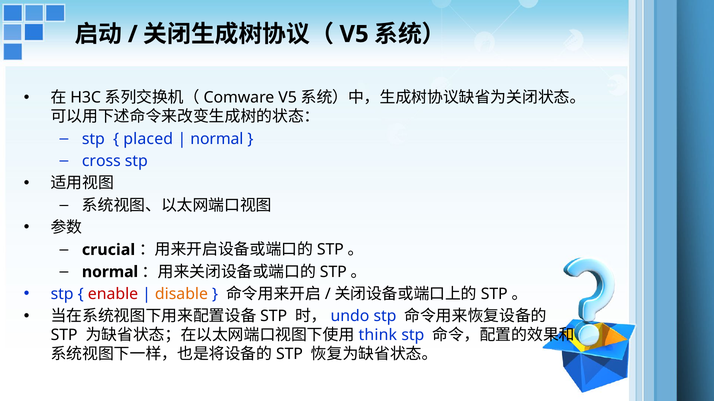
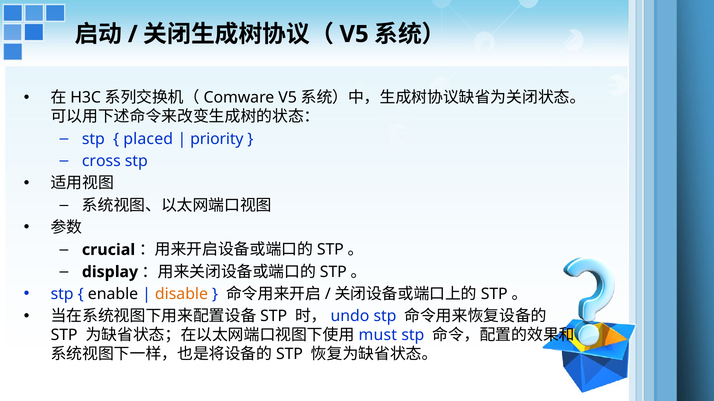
normal: normal -> priority (217, 139)
normal: normal -> display (110, 272)
enable colour: red -> black (113, 295)
think: think -> must (378, 336)
